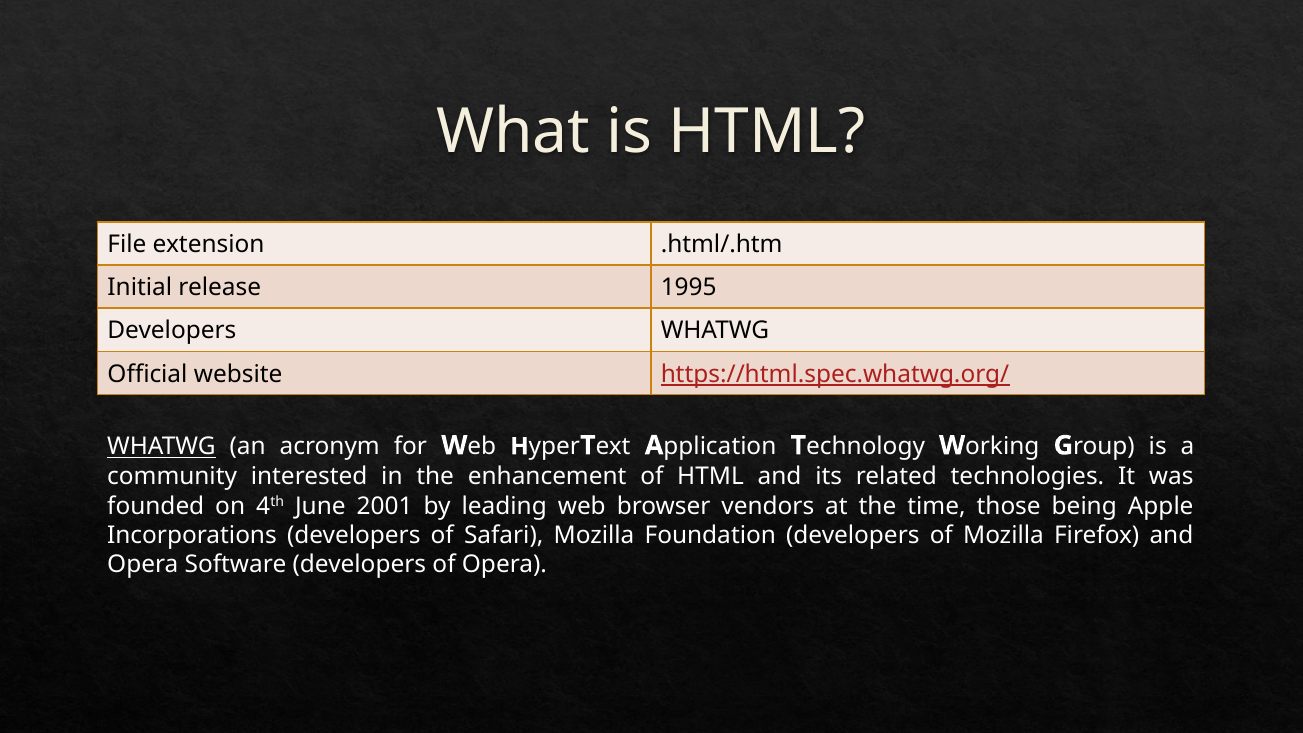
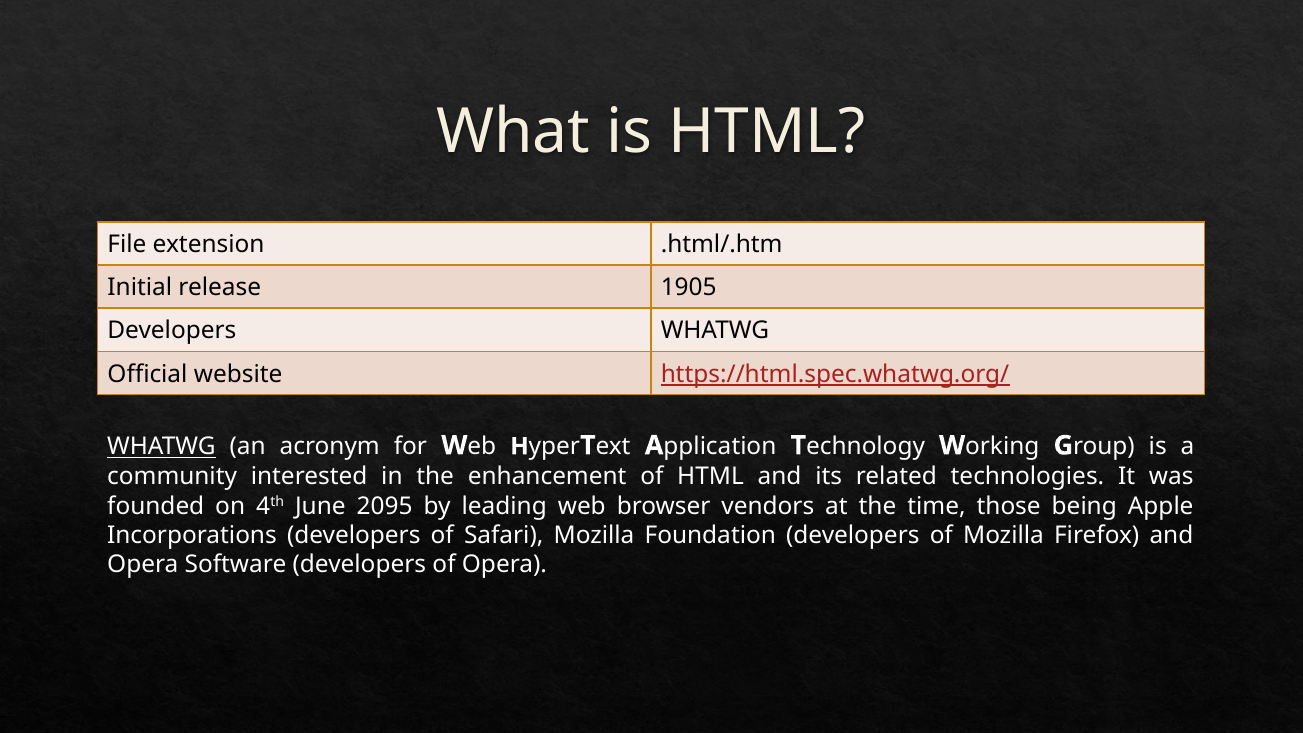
1995: 1995 -> 1905 (689, 288)
2001: 2001 -> 2095 (385, 506)
